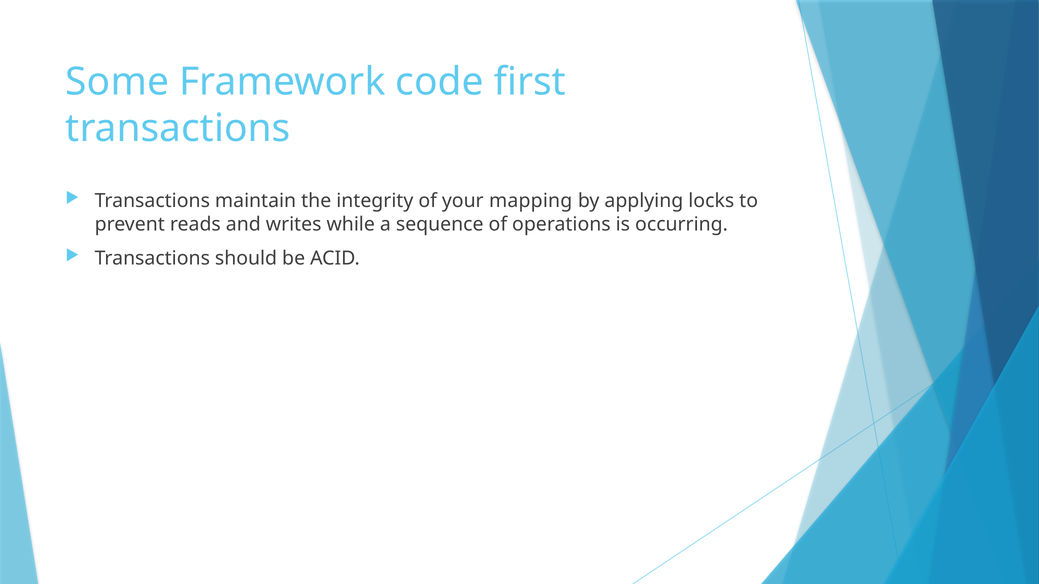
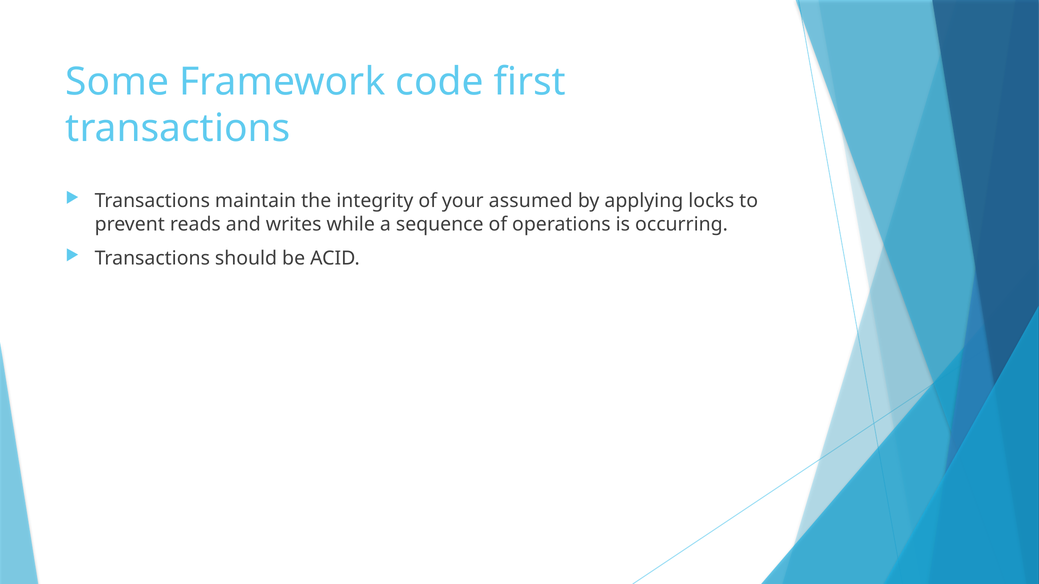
mapping: mapping -> assumed (531, 201)
